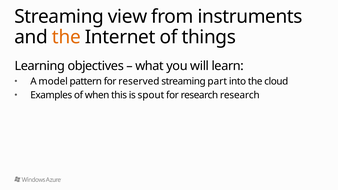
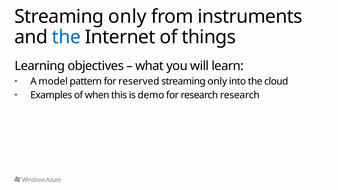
view: view -> only (127, 16)
the colour: orange -> blue (66, 37)
part: part -> only (217, 81)
spout: spout -> demo (151, 95)
